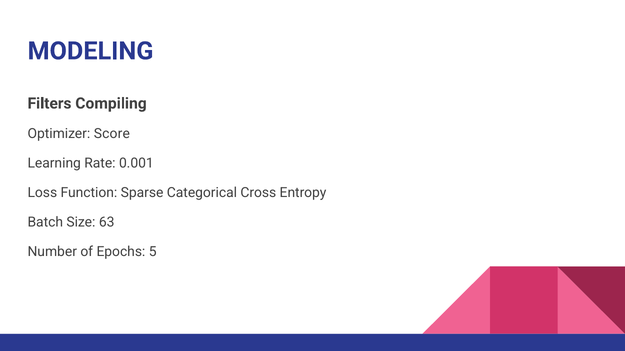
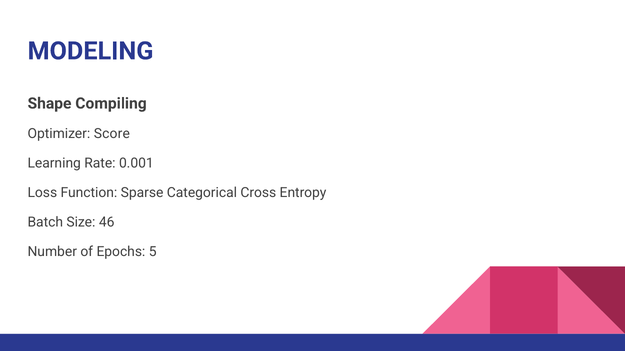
Filters: Filters -> Shape (49, 104)
63: 63 -> 46 (107, 223)
